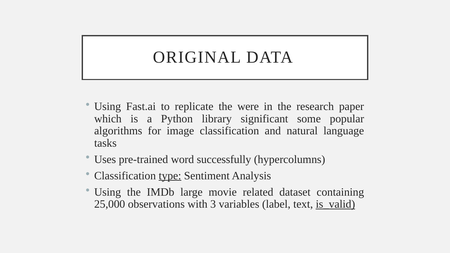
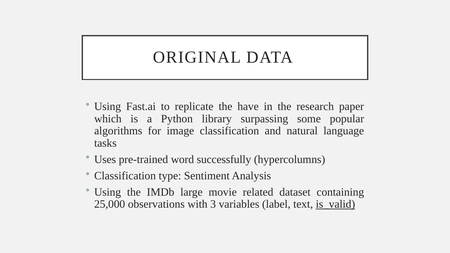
were: were -> have (248, 107)
significant: significant -> surpassing (264, 119)
type underline: present -> none (170, 176)
